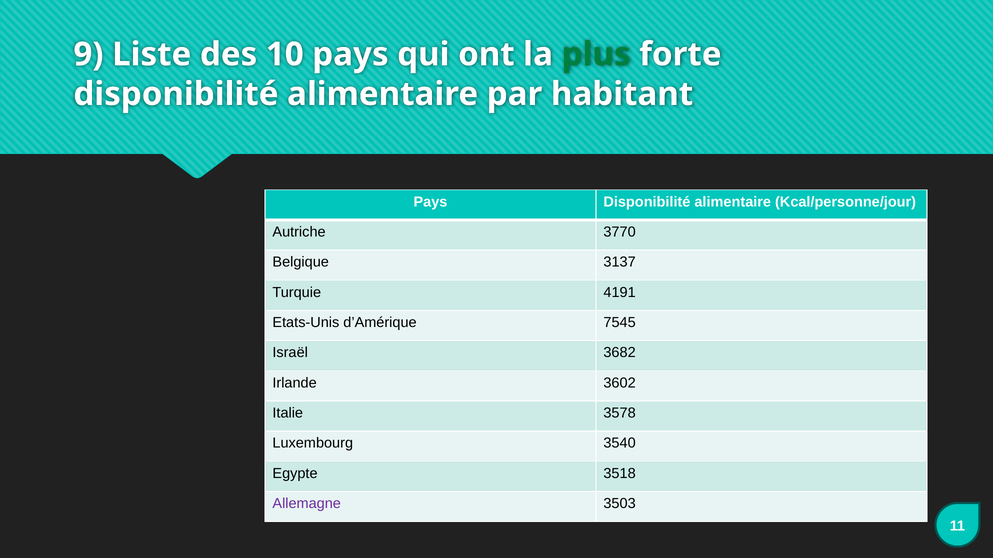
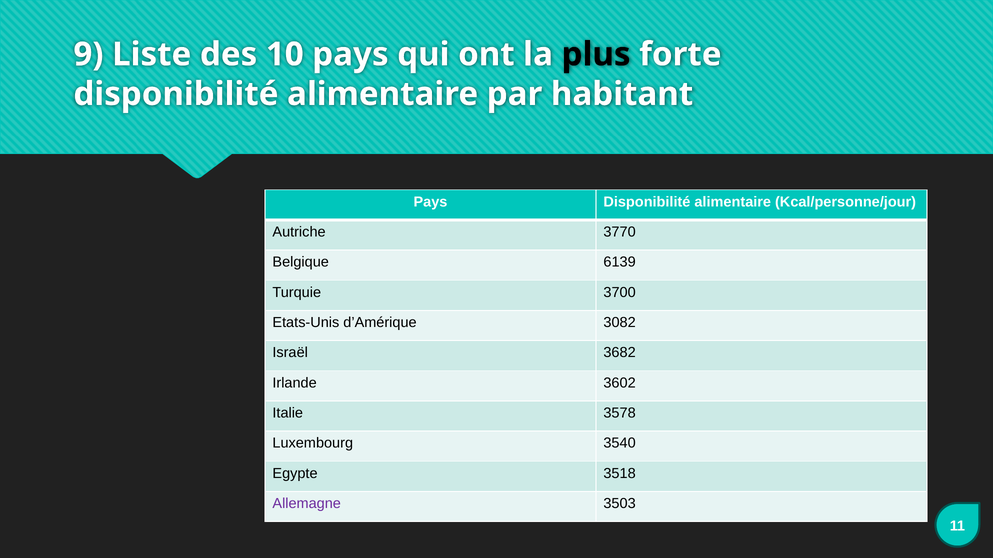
plus colour: green -> black (596, 54)
3137: 3137 -> 6139 (620, 262)
4191: 4191 -> 3700 (620, 293)
7545: 7545 -> 3082 (620, 323)
